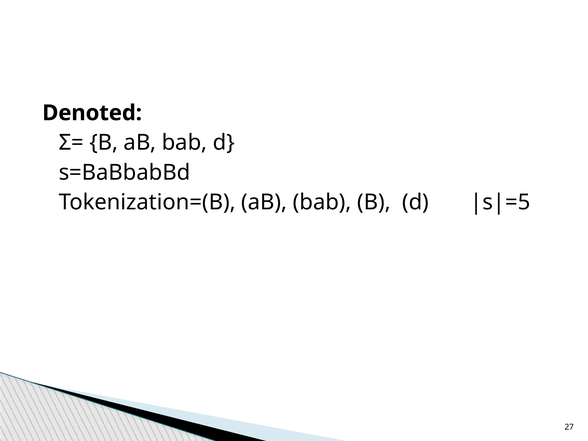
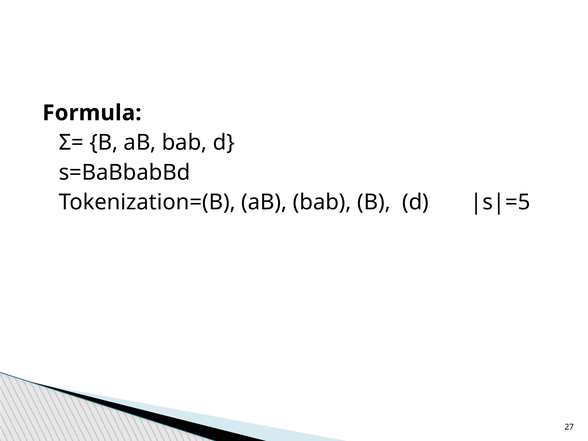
Denoted: Denoted -> Formula (92, 113)
